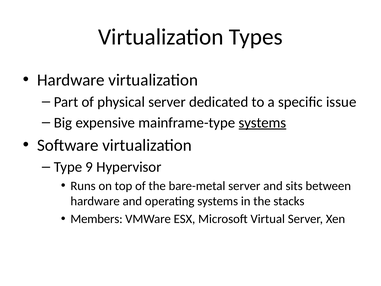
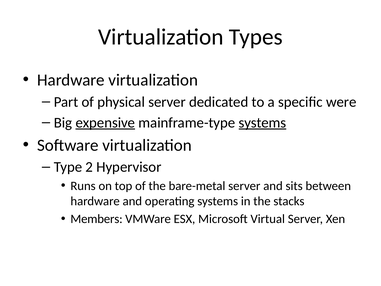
issue: issue -> were (341, 102)
expensive underline: none -> present (105, 123)
9: 9 -> 2 (89, 167)
